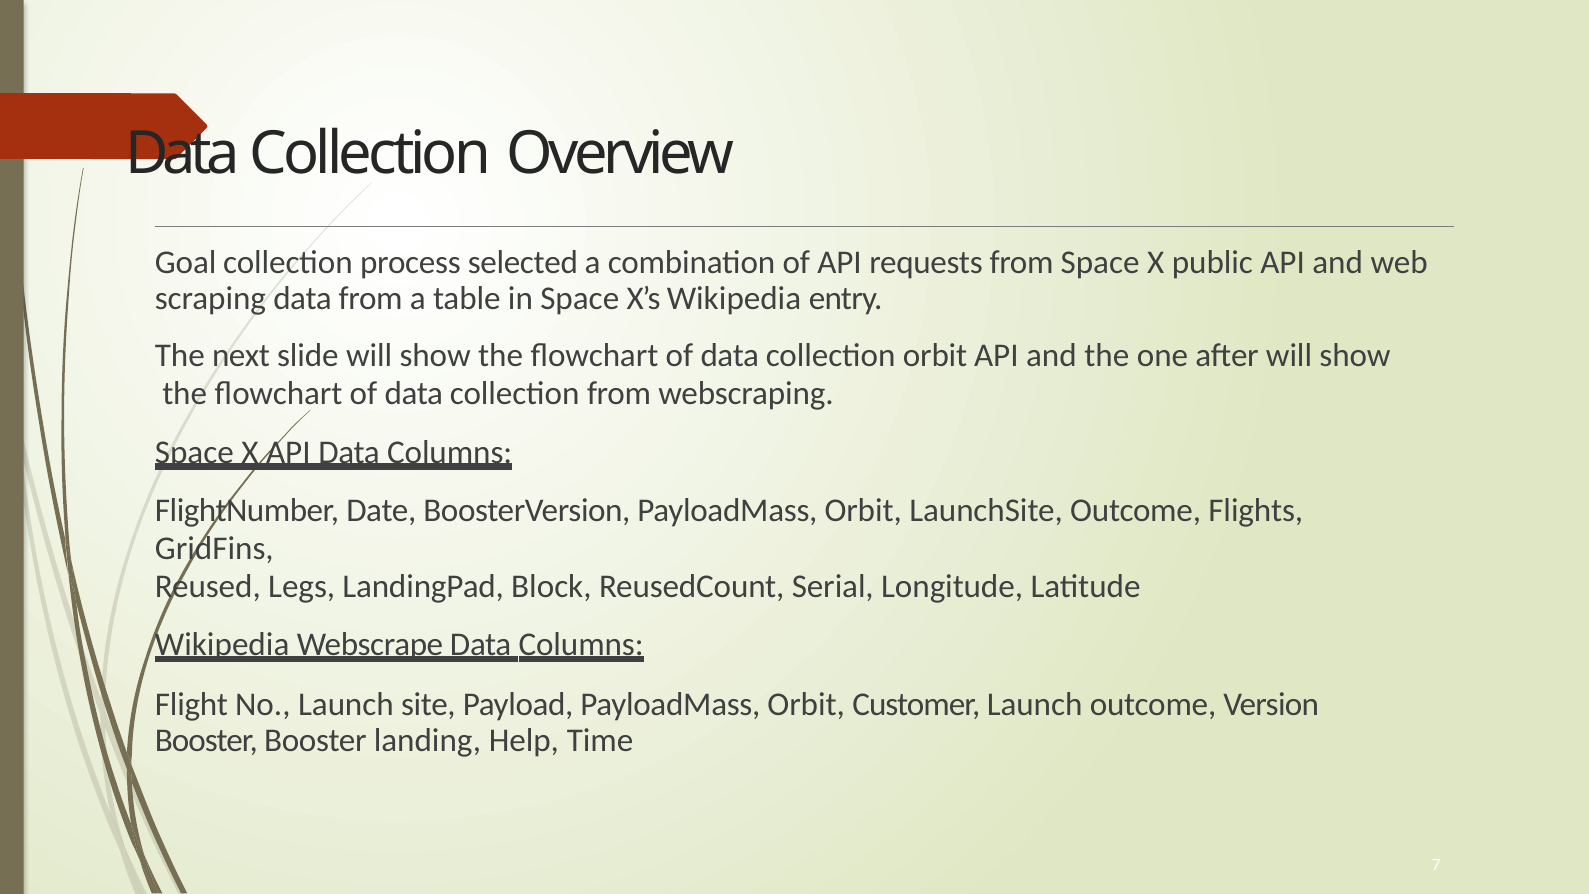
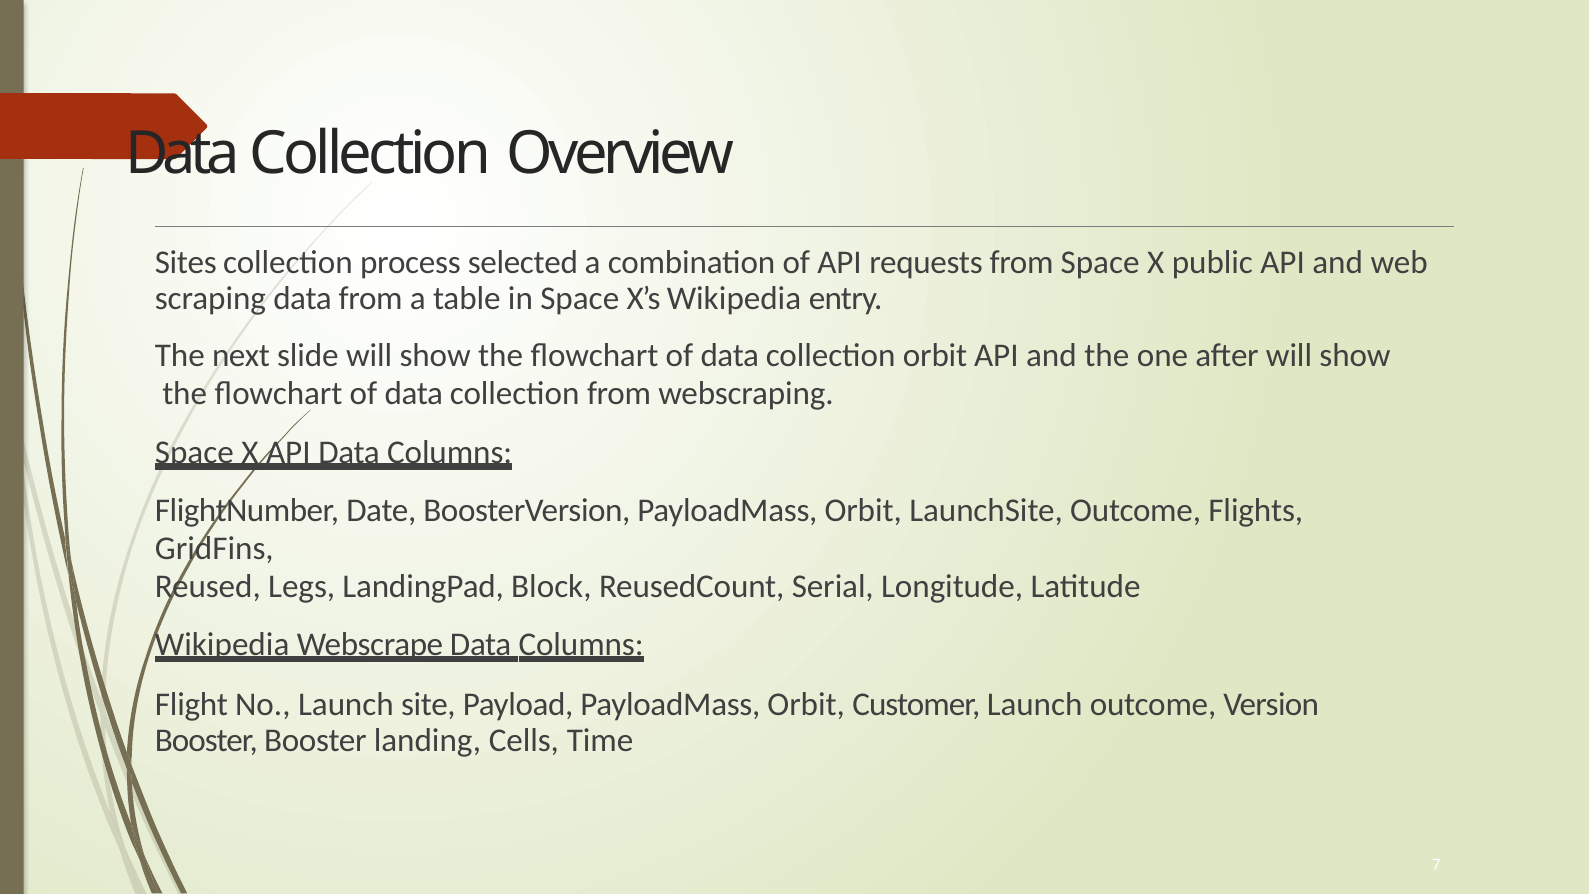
Goal: Goal -> Sites (186, 262)
Help: Help -> Cells (524, 741)
